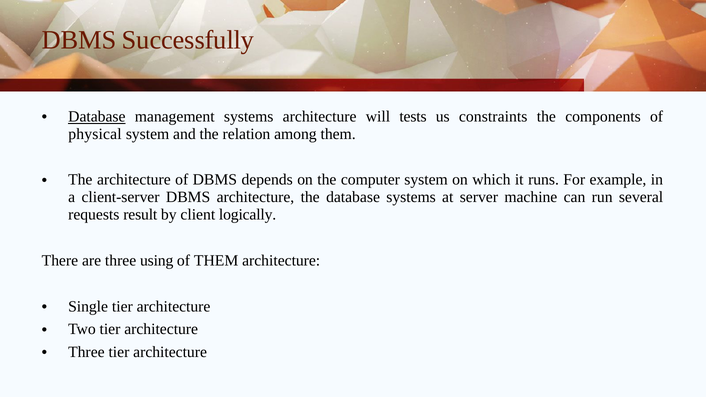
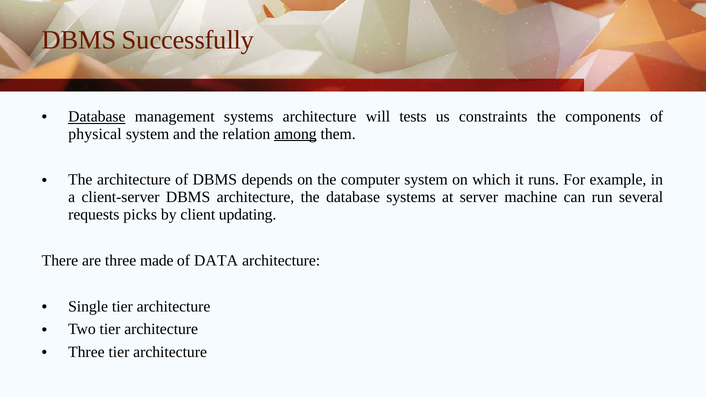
among underline: none -> present (295, 134)
result: result -> picks (140, 215)
logically: logically -> updating (248, 215)
using: using -> made (157, 261)
of THEM: THEM -> DATA (216, 261)
